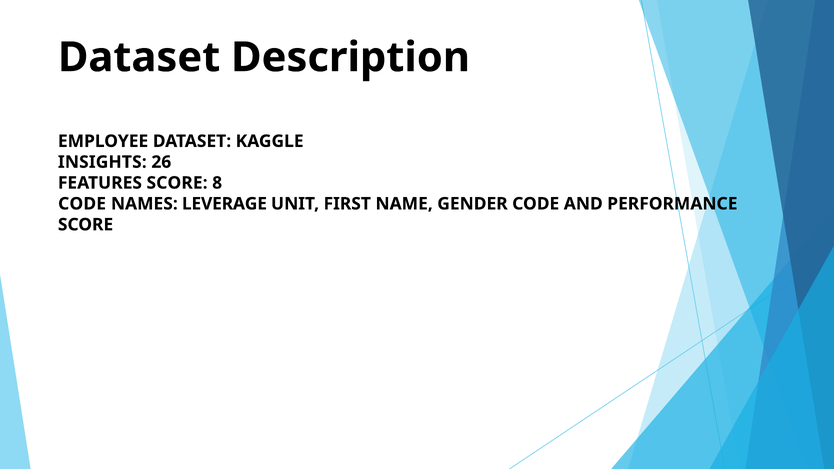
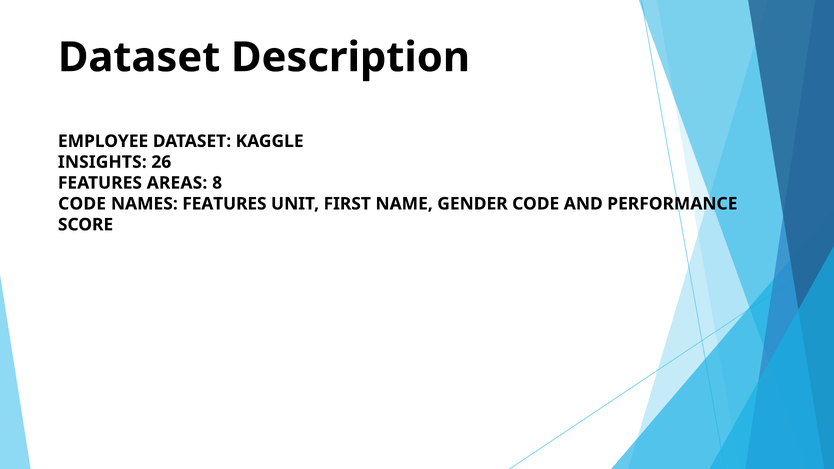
FEATURES SCORE: SCORE -> AREAS (177, 183)
NAMES LEVERAGE: LEVERAGE -> FEATURES (224, 204)
